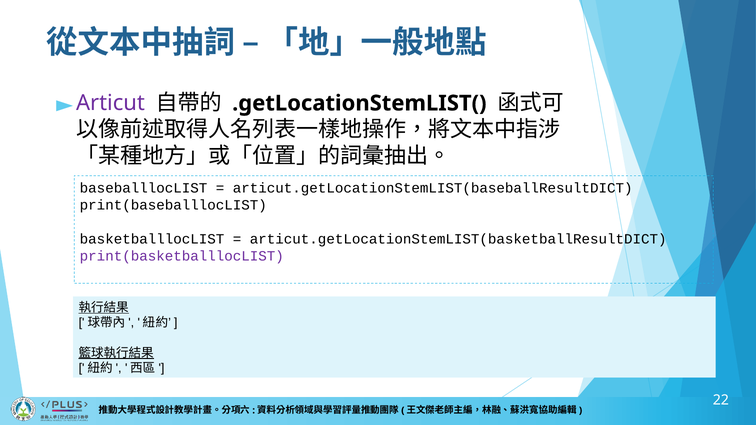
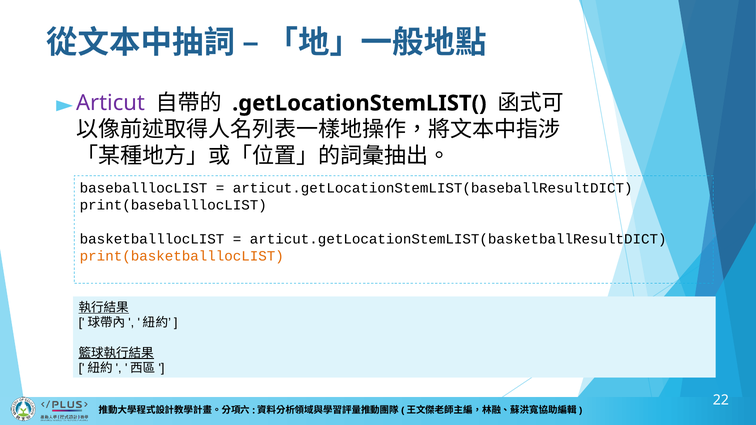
print(basketballlocLIST colour: purple -> orange (182, 256)
